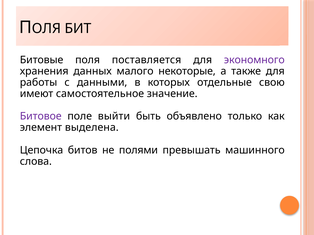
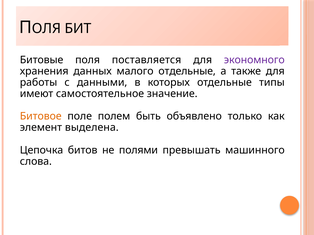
малого некоторые: некоторые -> отдельные (187, 71)
свою: свою -> типы (272, 83)
Битовое colour: purple -> orange (41, 116)
выйти: выйти -> полем (114, 116)
